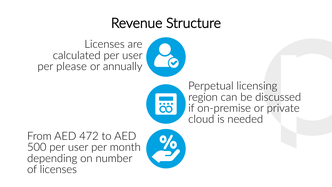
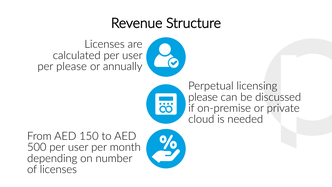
region: region -> please (203, 97)
472: 472 -> 150 (89, 136)
